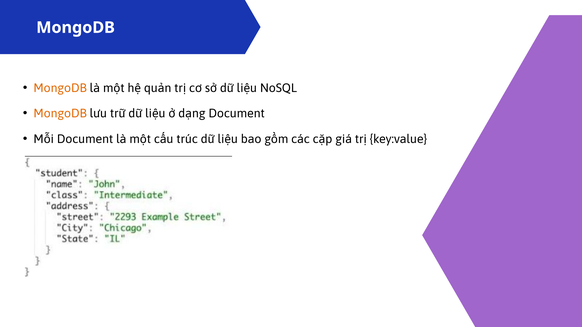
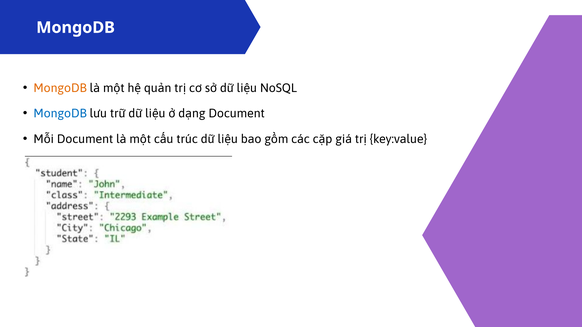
MongoDB colour: orange -> blue (60, 114)
